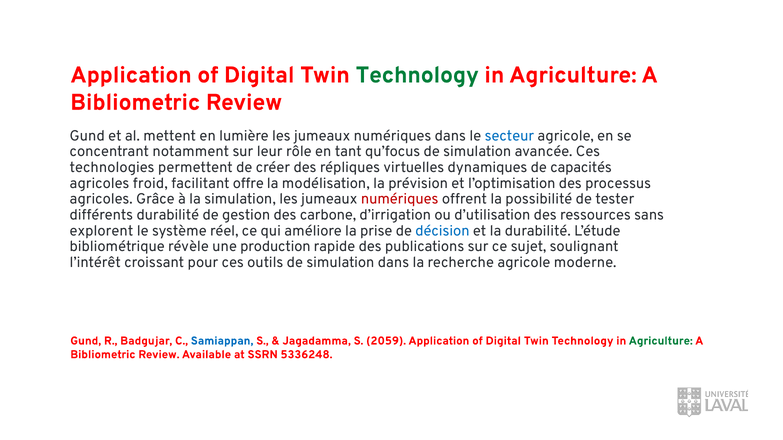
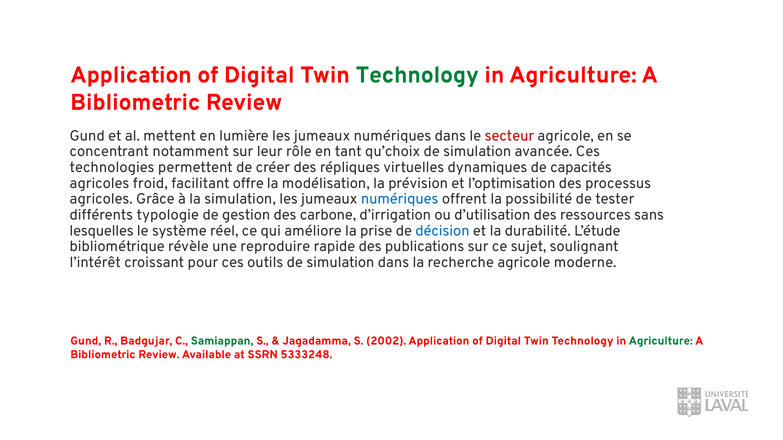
secteur colour: blue -> red (509, 136)
qu’focus: qu’focus -> qu’choix (393, 152)
numériques colour: red -> blue (400, 199)
différents durabilité: durabilité -> typologie (168, 215)
explorent: explorent -> lesquelles (102, 231)
production: production -> reproduire (275, 247)
Samiappan colour: blue -> green (222, 341)
2059: 2059 -> 2002 (386, 341)
5336248: 5336248 -> 5333248 (306, 355)
